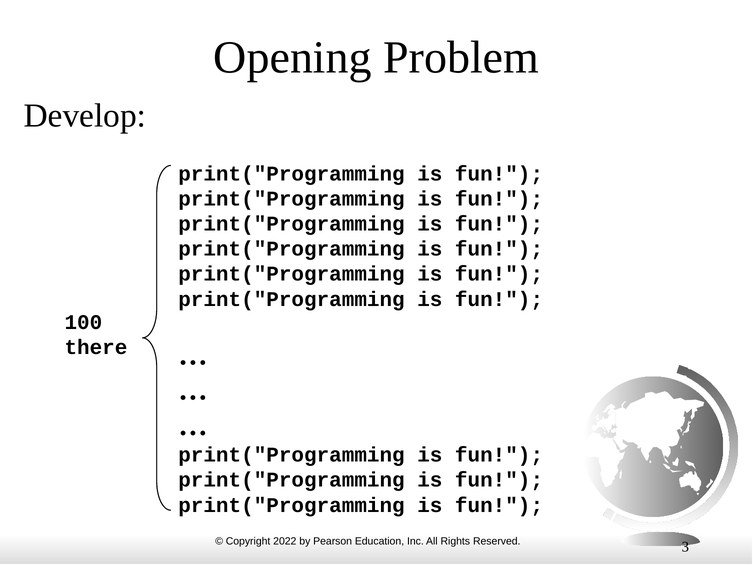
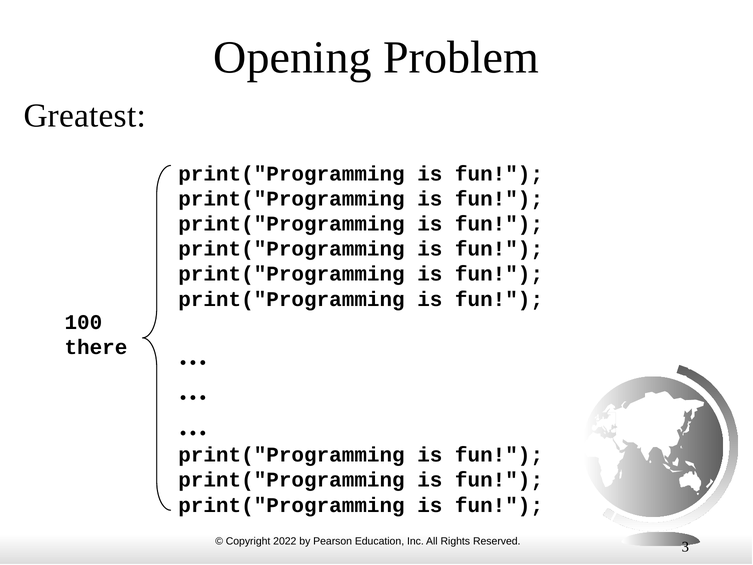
Develop: Develop -> Greatest (85, 116)
